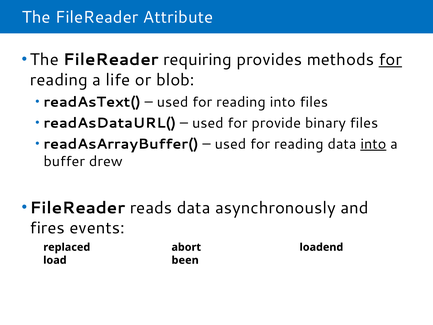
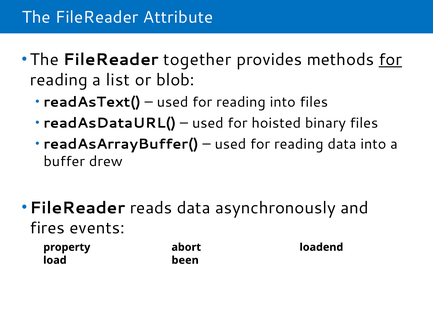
requiring: requiring -> together (197, 60)
life: life -> list (118, 80)
provide: provide -> hoisted (276, 123)
into underline: present -> none (373, 144)
replaced: replaced -> property (67, 247)
